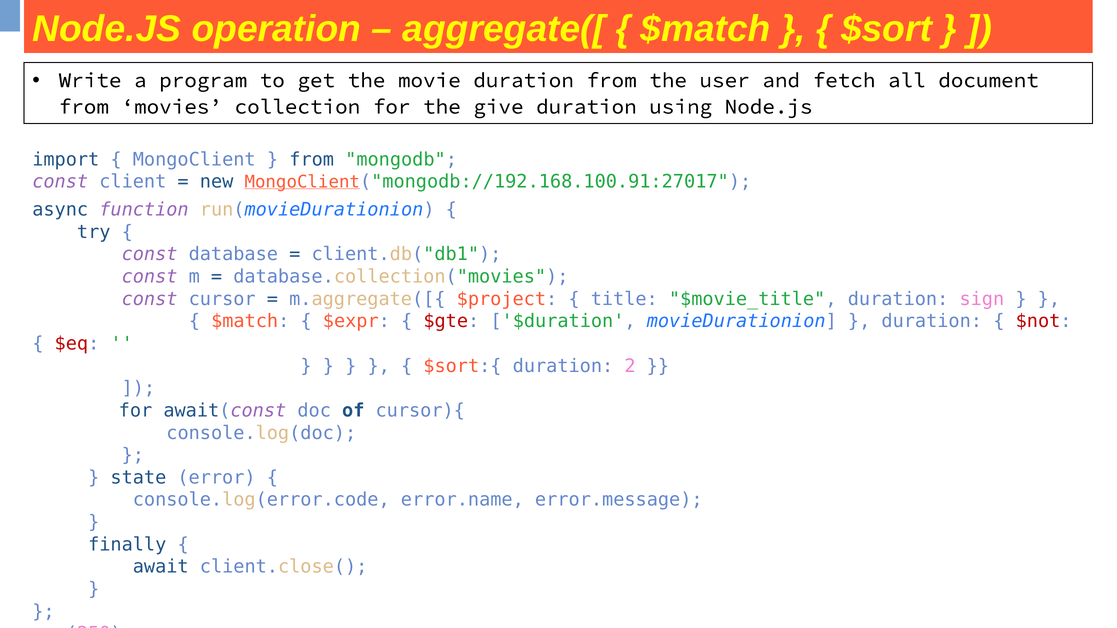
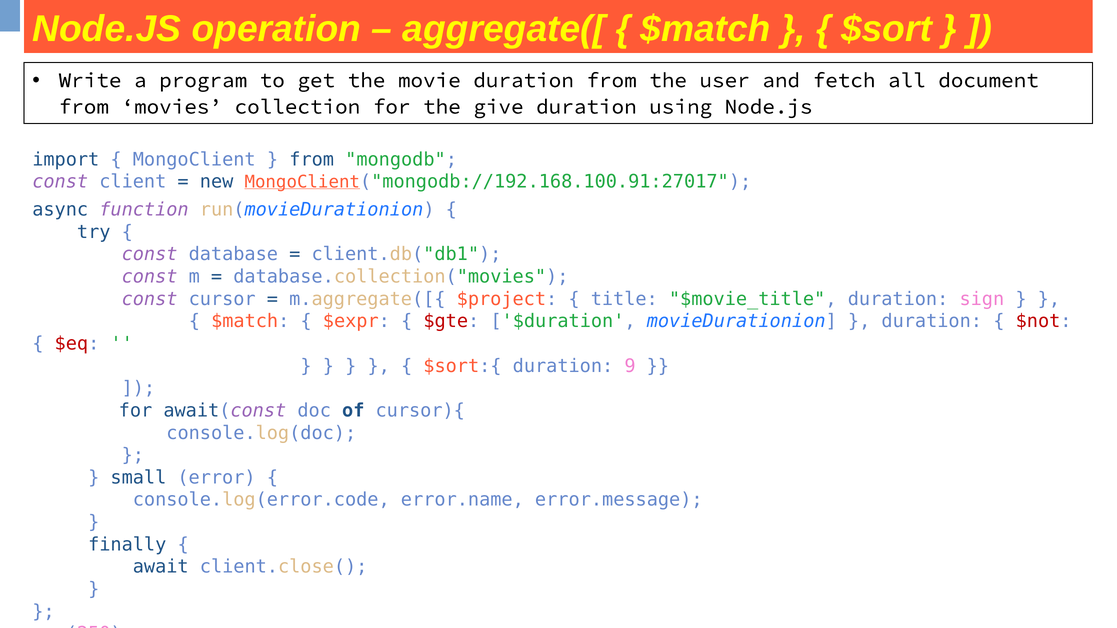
2: 2 -> 9 (630, 366)
state: state -> small (138, 478)
